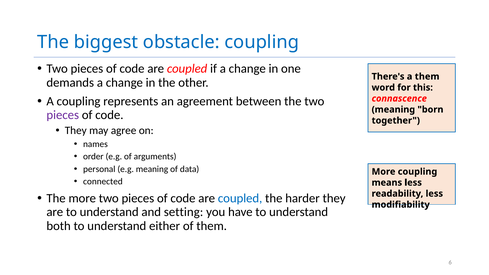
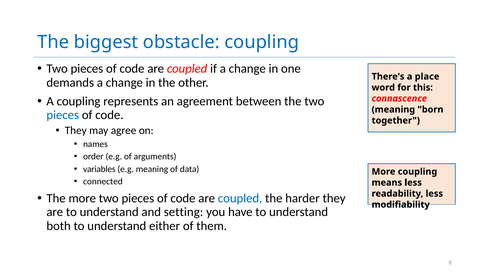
a them: them -> place (427, 77)
pieces colour: purple -> blue (63, 115)
personal: personal -> variables (99, 169)
